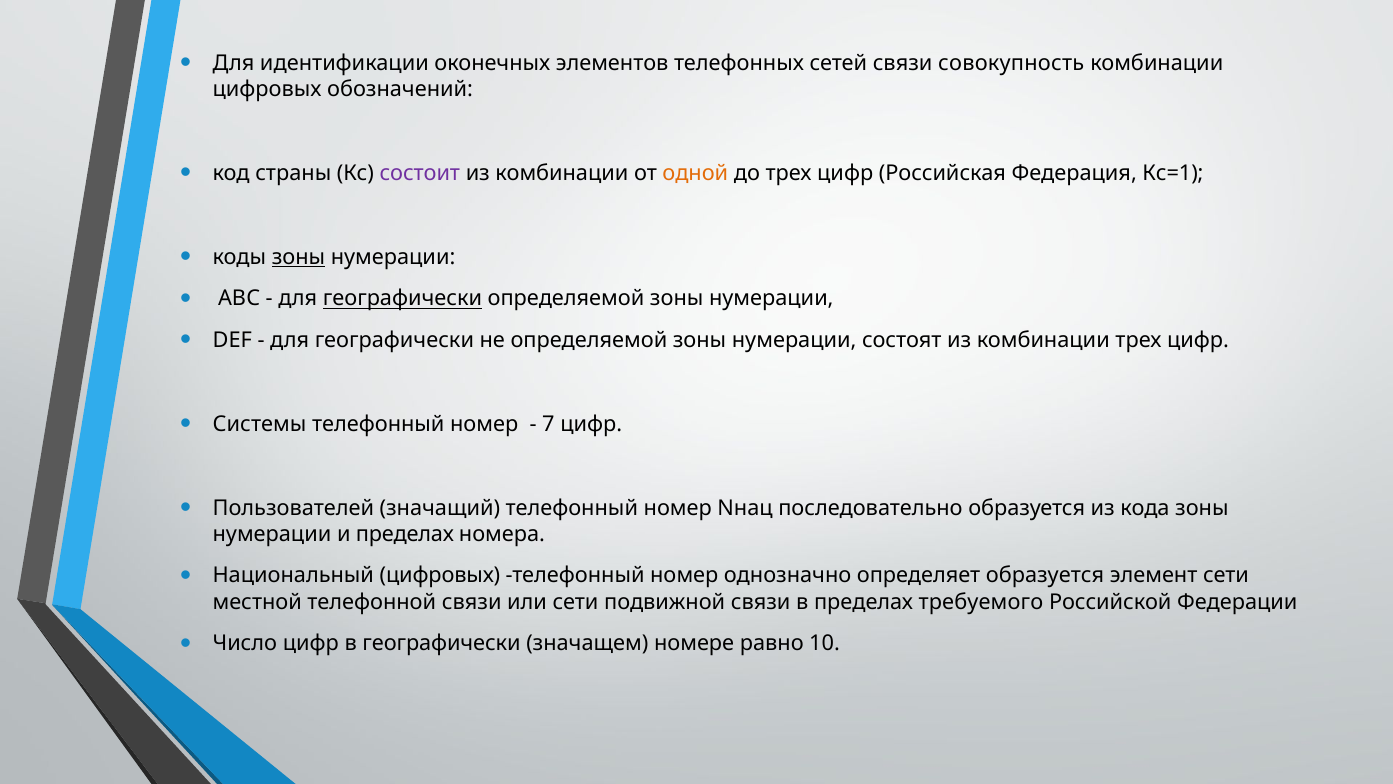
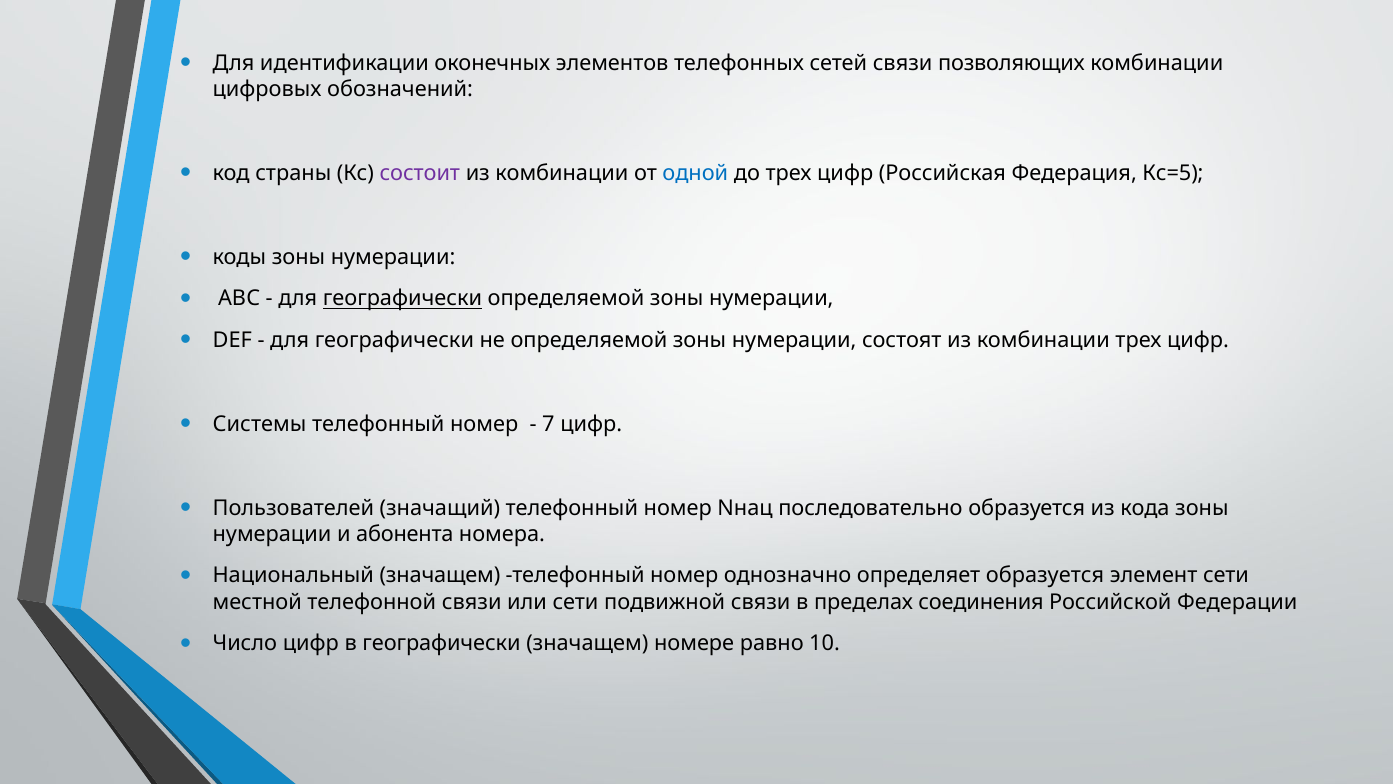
совокупность: совокупность -> позволяющих (1011, 64)
одной colour: orange -> blue (695, 173)
Кс=1: Кс=1 -> Кс=5 (1173, 173)
зоны underline: present -> none (299, 257)
и пределах: пределах -> абонента (405, 534)
Национальный цифровых: цифровых -> значащем (440, 575)
требуемого: требуемого -> соединения (981, 602)
